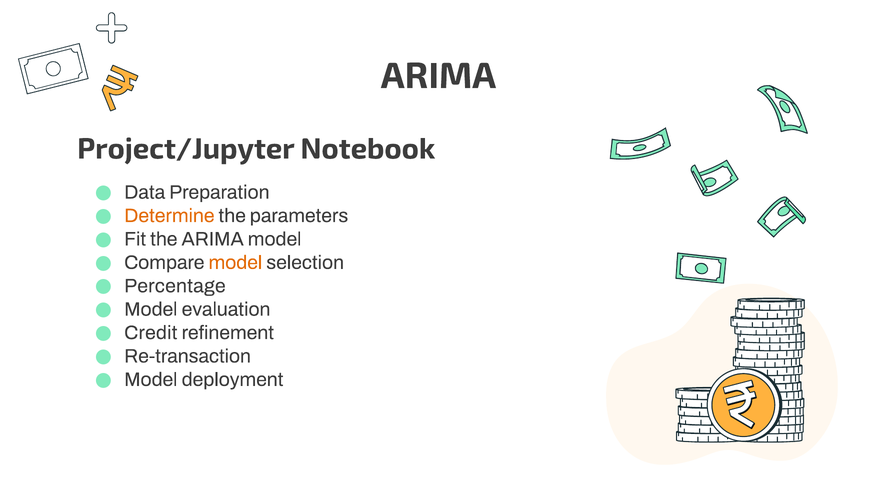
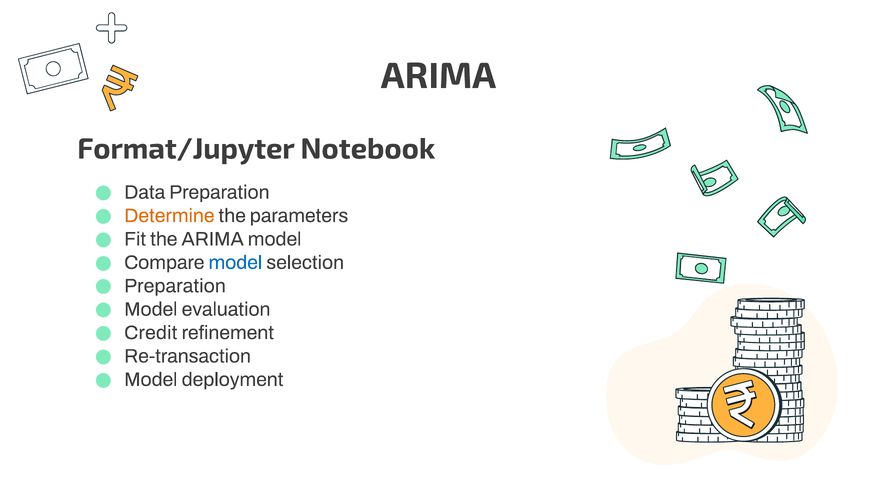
Project/Jupyter: Project/Jupyter -> Format/Jupyter (186, 149)
model colour: orange -> blue (235, 262)
Percentage: Percentage -> Preparation (175, 285)
